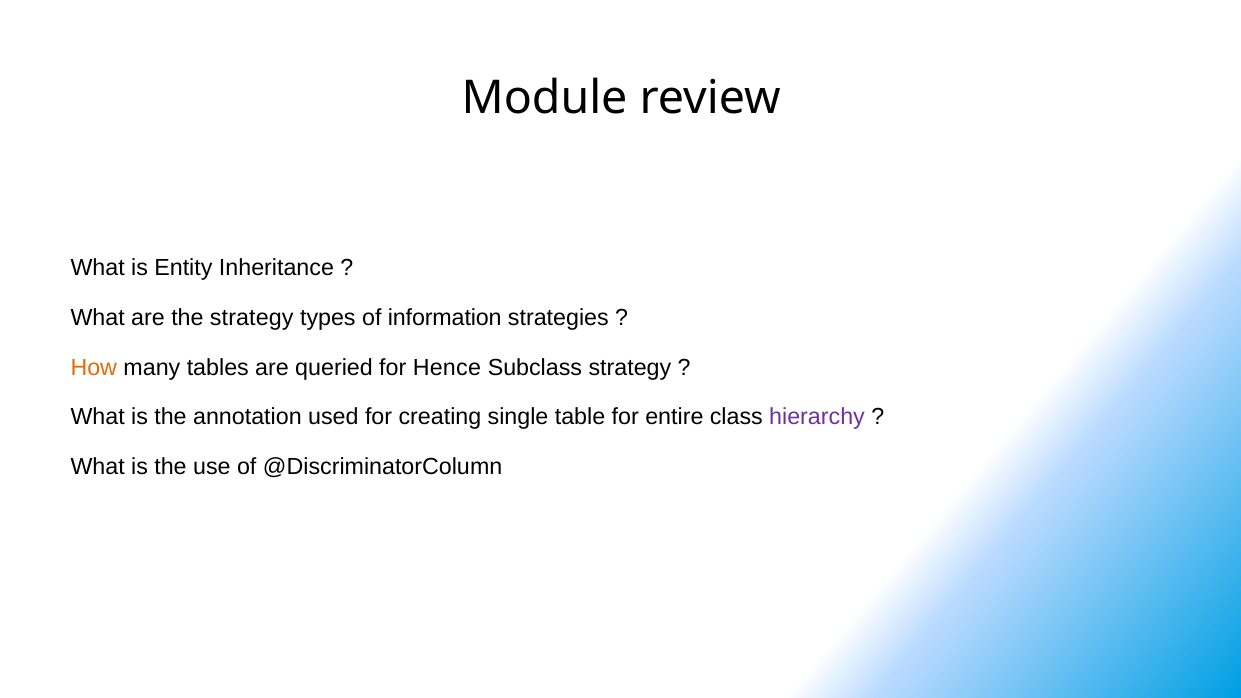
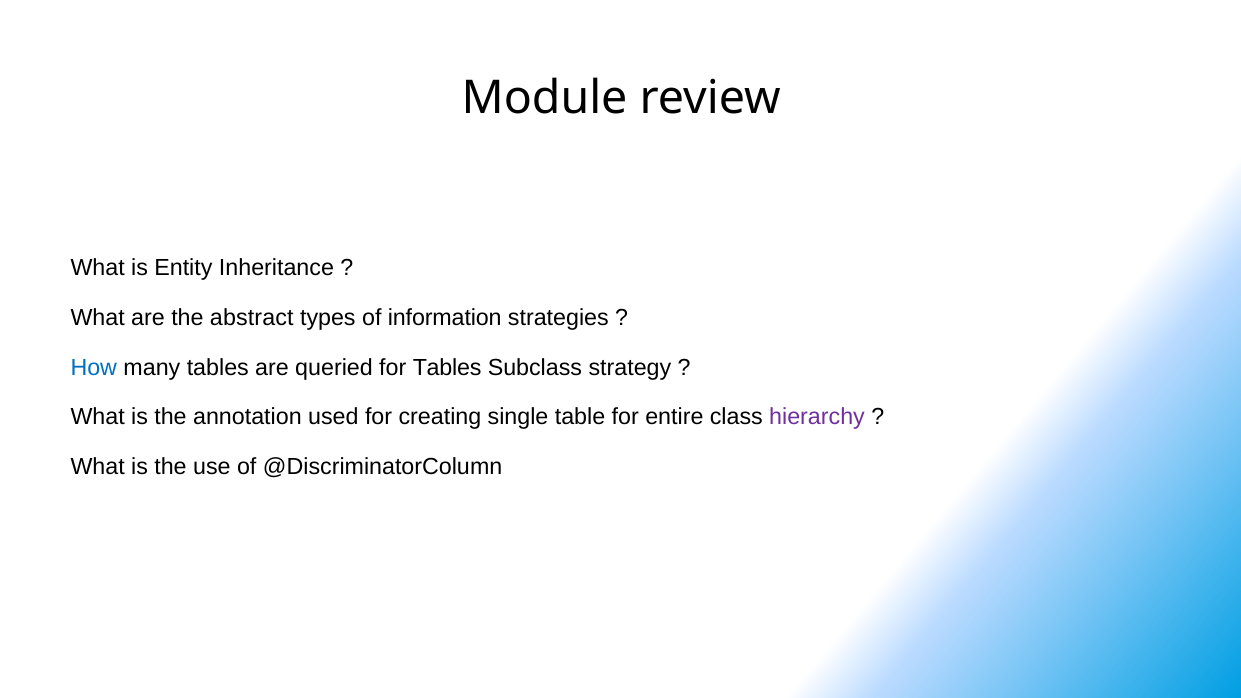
the strategy: strategy -> abstract (252, 318)
How colour: orange -> blue (94, 368)
for Hence: Hence -> Tables (447, 368)
